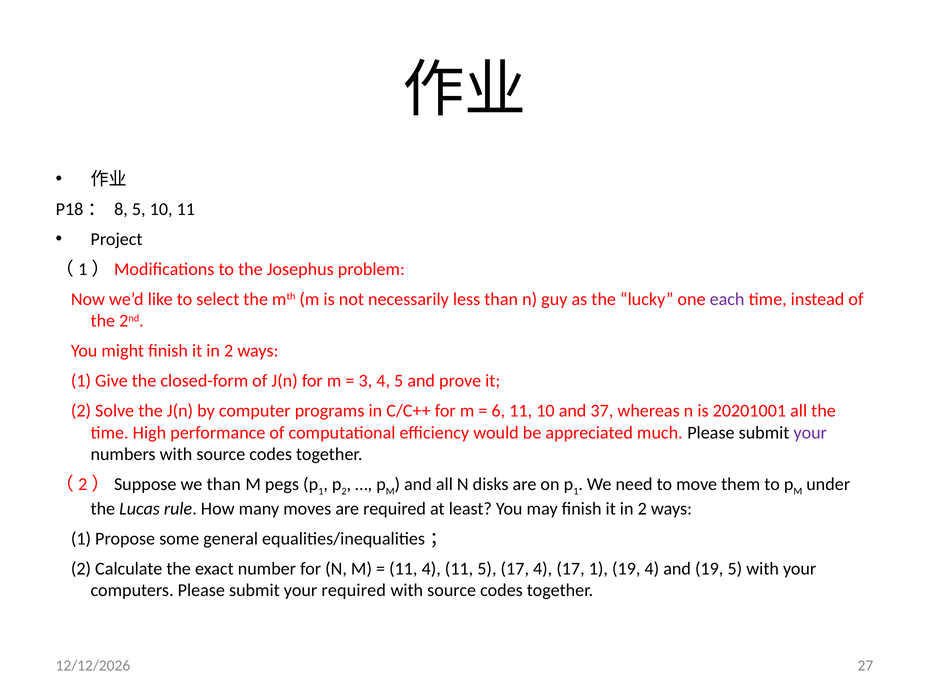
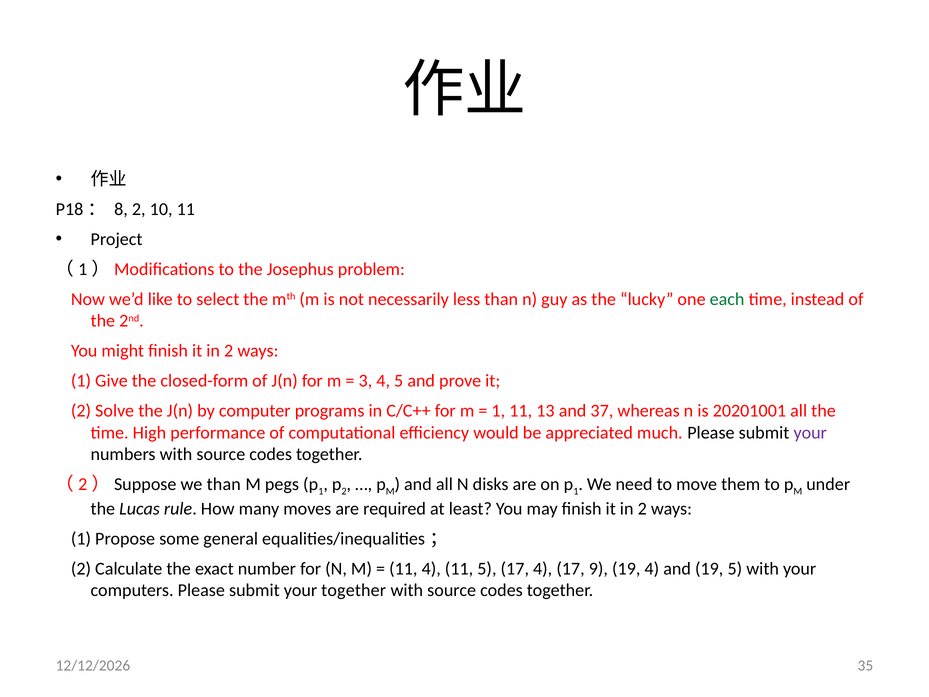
8 5: 5 -> 2 (139, 209)
each colour: purple -> green (727, 299)
6: 6 -> 1 (498, 411)
11 10: 10 -> 13 (545, 411)
17 1: 1 -> 9 (598, 568)
your required: required -> together (354, 590)
27: 27 -> 35 (865, 665)
